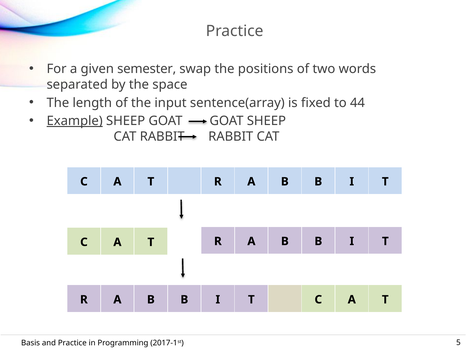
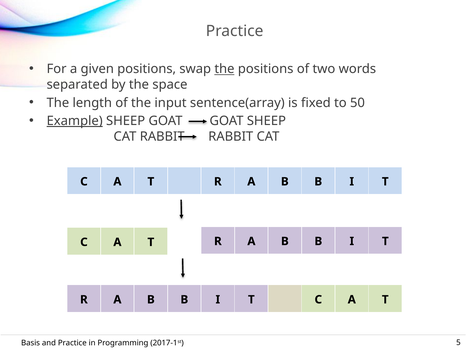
given semester: semester -> positions (147, 69)
the underline: none -> present (224, 69)
44: 44 -> 50 (357, 103)
